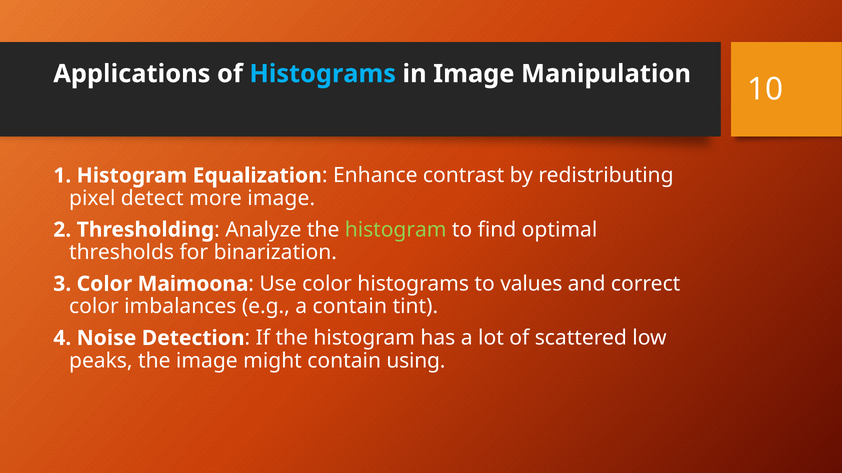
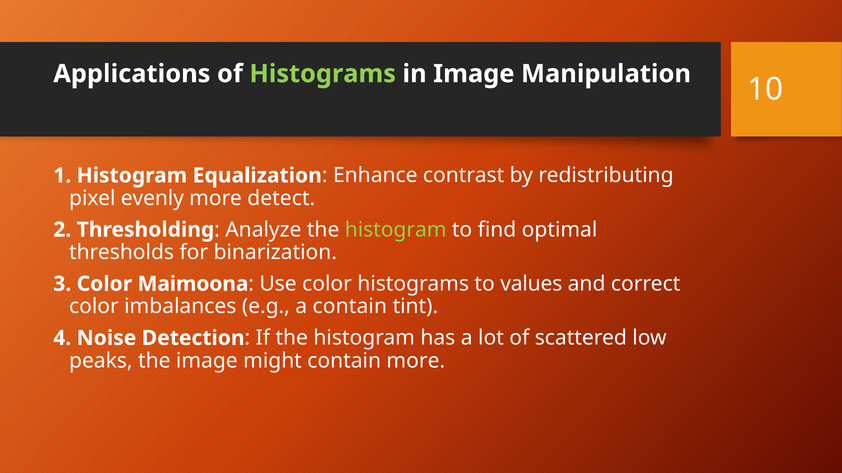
Histograms colour: light blue -> light green (323, 74)
detect: detect -> evenly (152, 199)
more image: image -> detect (281, 199)
contain using: using -> more (416, 361)
